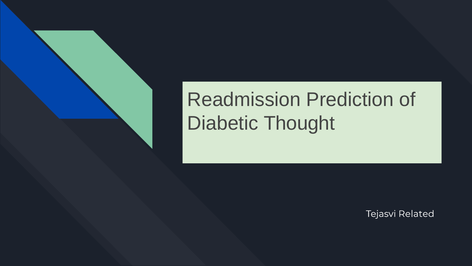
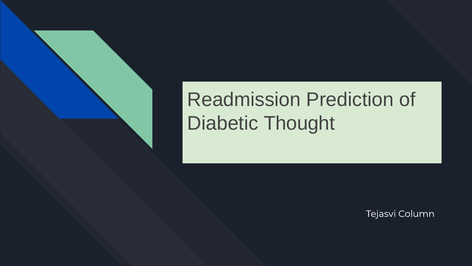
Related: Related -> Column (416, 213)
